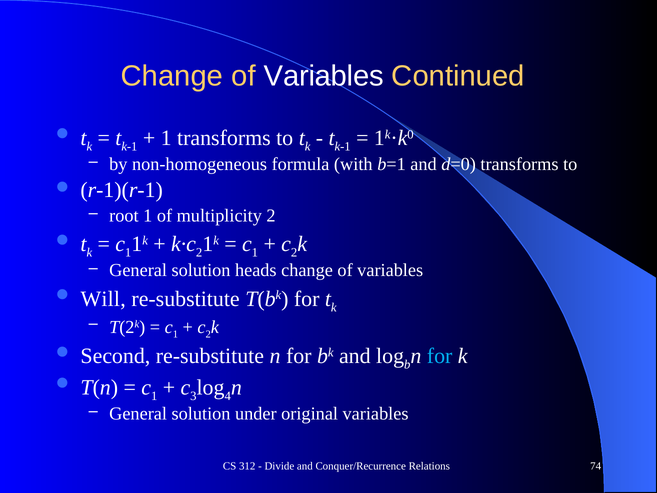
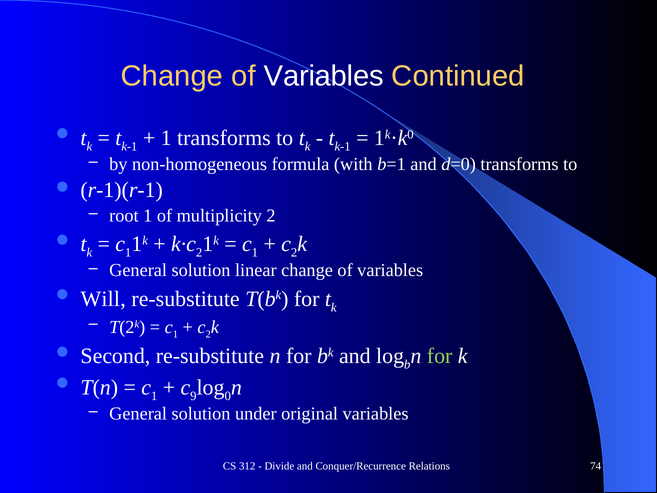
heads: heads -> linear (256, 270)
for colour: light blue -> light green (440, 356)
3: 3 -> 9 (193, 396)
4: 4 -> 0 (228, 396)
